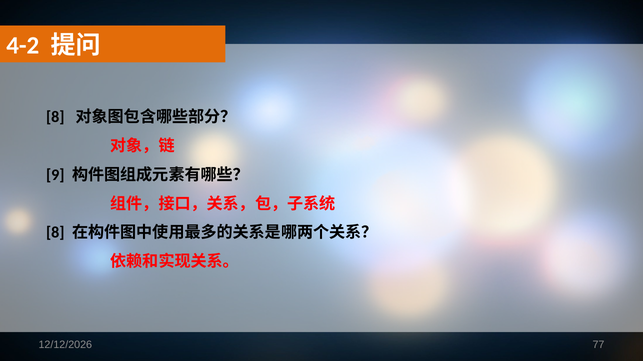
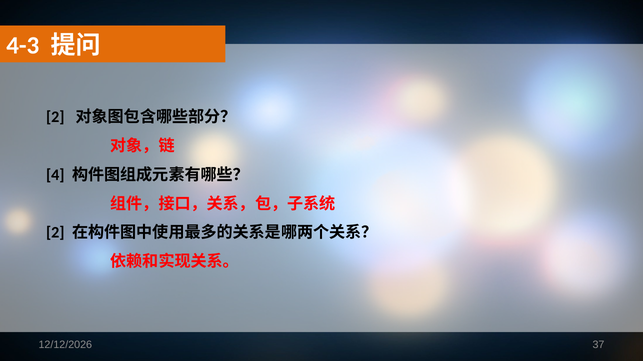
4-2: 4-2 -> 4-3 (23, 46)
8: 8 -> 2 (55, 117)
9: 9 -> 4 (55, 175)
8: 8 -> 2 (55, 233)
77: 77 -> 37 (598, 346)
